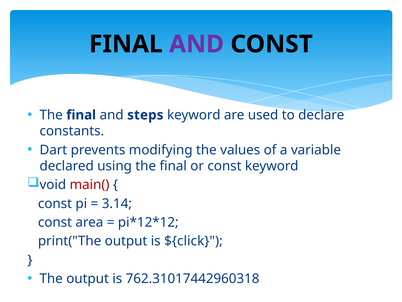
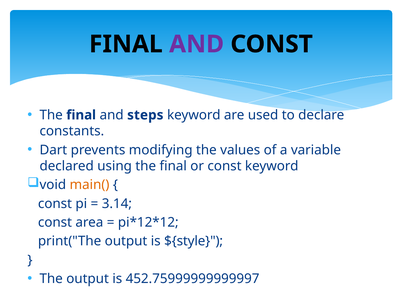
main( colour: red -> orange (90, 185)
${click: ${click -> ${style (194, 241)
762.31017442960318: 762.31017442960318 -> 452.75999999999997 (193, 278)
